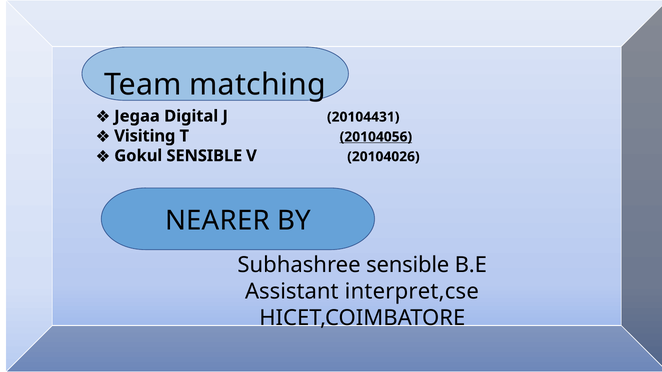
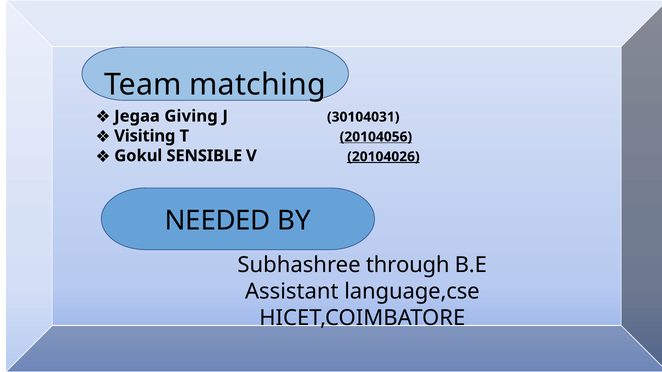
Digital: Digital -> Giving (191, 116)
20104431: 20104431 -> 30104031 (363, 117)
20104026 underline: none -> present (383, 157)
NEARER: NEARER -> NEEDED (218, 221)
Subhashree sensible: sensible -> through (408, 265)
interpret,cse: interpret,cse -> language,cse (412, 292)
